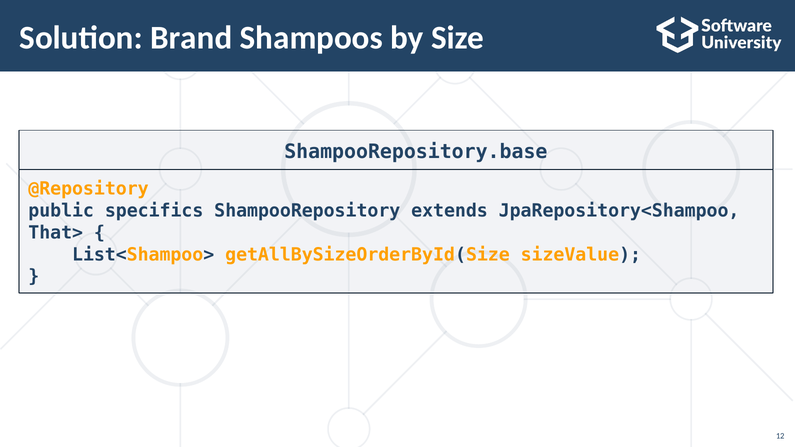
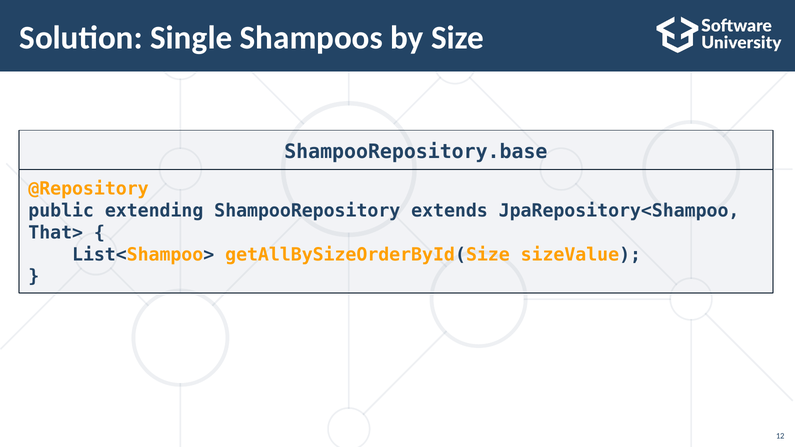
Brand: Brand -> Single (191, 38)
specifics: specifics -> extending (154, 211)
